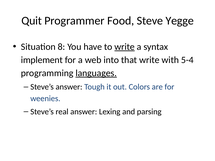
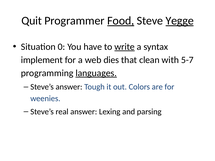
Food underline: none -> present (121, 21)
Yegge underline: none -> present (180, 21)
8: 8 -> 0 (62, 47)
into: into -> dies (111, 60)
that write: write -> clean (149, 60)
5-4: 5-4 -> 5-7 (187, 60)
